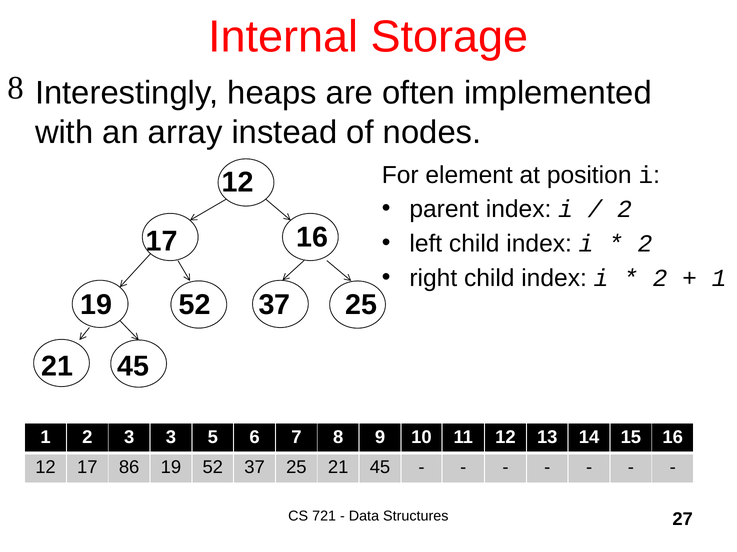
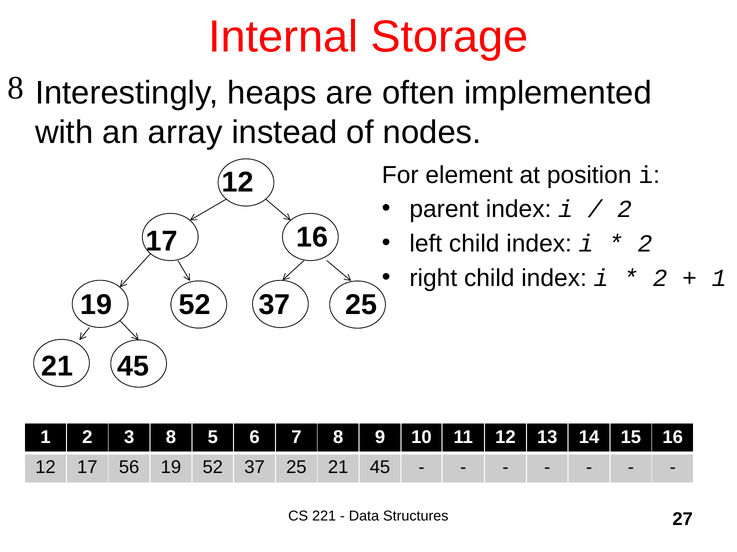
3 3: 3 -> 8 (171, 438)
86: 86 -> 56 (129, 468)
721: 721 -> 221 (324, 517)
